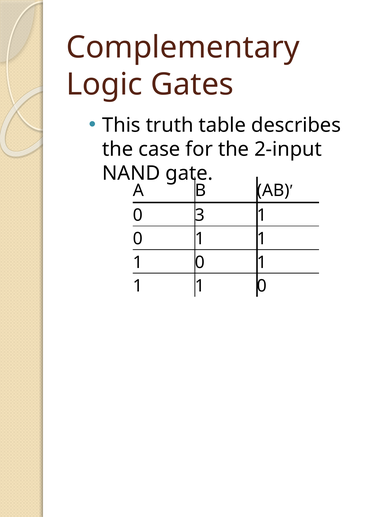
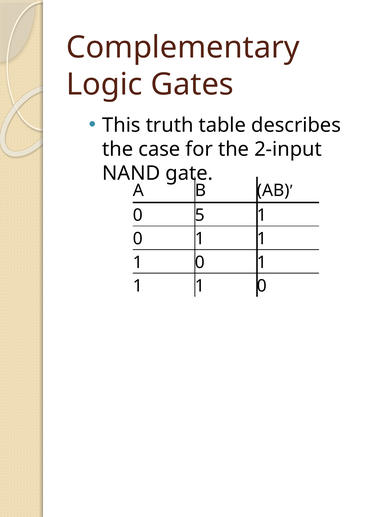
3: 3 -> 5 (200, 215)
